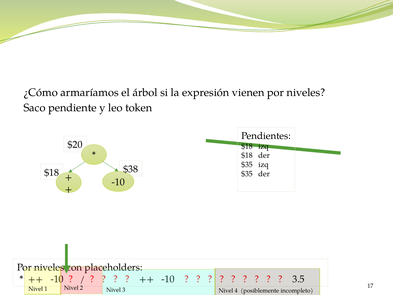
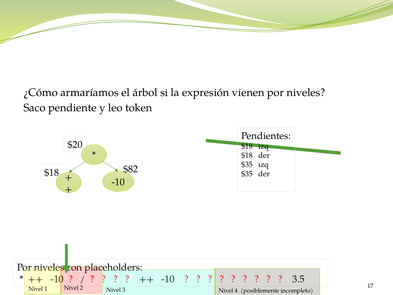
$38: $38 -> $82 (131, 169)
